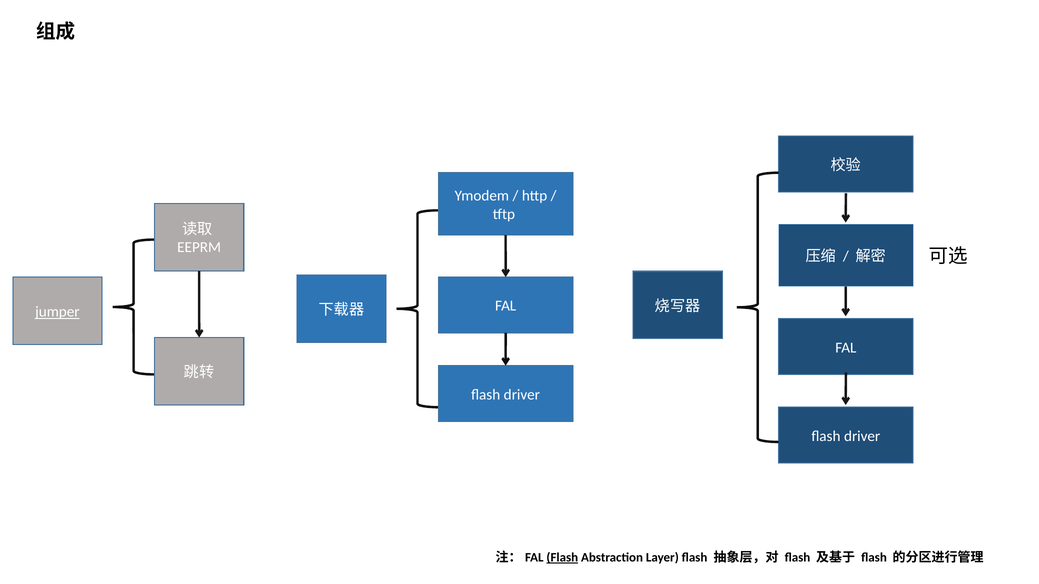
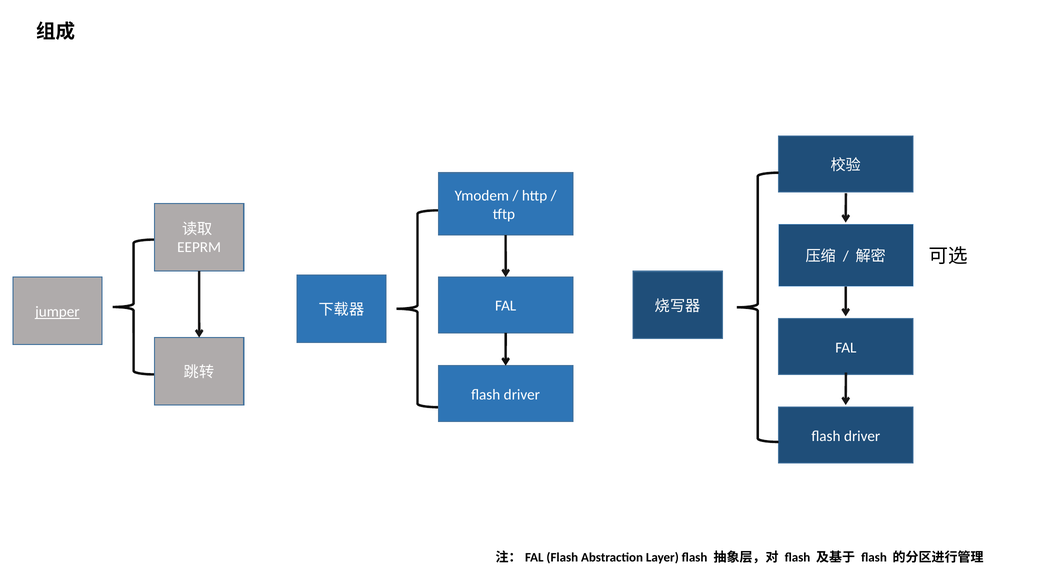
Flash underline: present -> none (562, 558)
